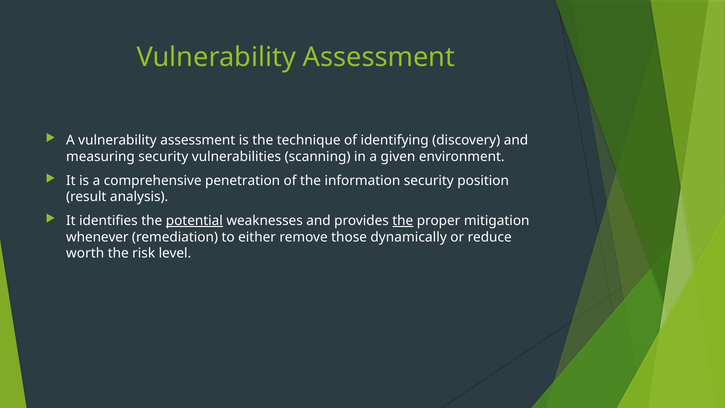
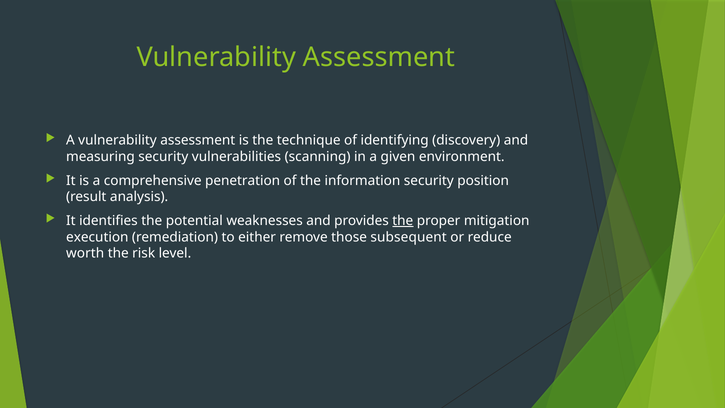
potential underline: present -> none (194, 221)
whenever: whenever -> execution (97, 237)
dynamically: dynamically -> subsequent (409, 237)
